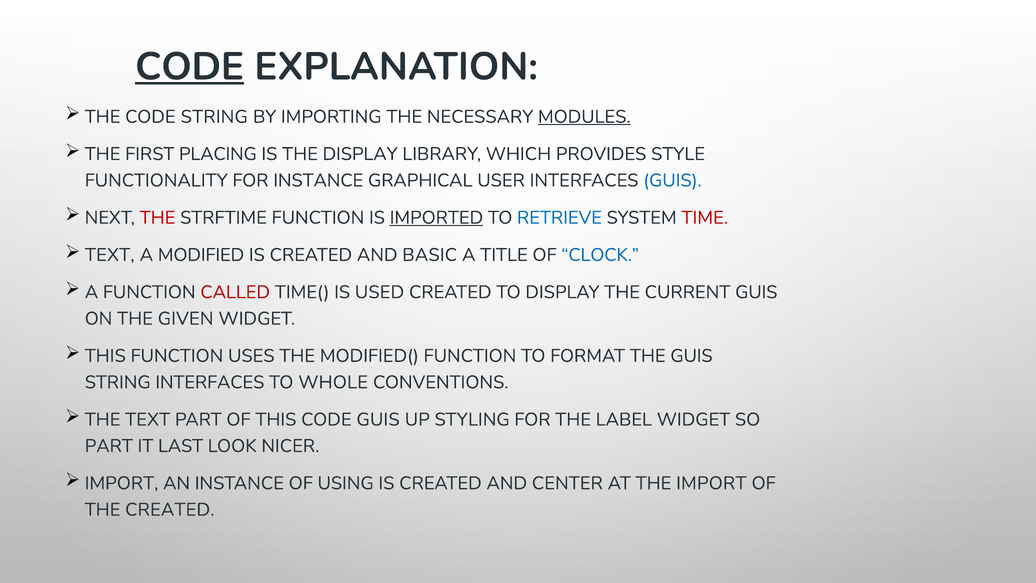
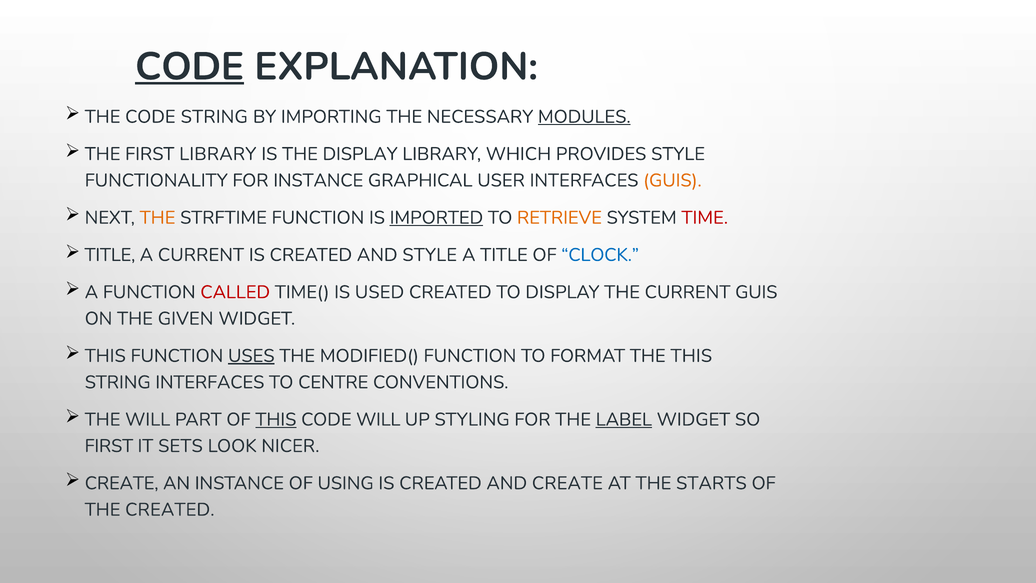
FIRST PLACING: PLACING -> LIBRARY (218, 154)
GUIS colour: blue -> orange (672, 180)
THE colour: red -> orange (158, 218)
RETRIEVE colour: blue -> orange (559, 218)
TEXT: TEXT -> TITLE (110, 255)
A MODIFIED: MODIFIED -> CURRENT (201, 255)
AND BASIC: BASIC -> STYLE (430, 255)
USES underline: none -> present (251, 356)
THE GUIS: GUIS -> THIS (691, 356)
WHOLE: WHOLE -> CENTRE (333, 382)
THE TEXT: TEXT -> WILL (148, 419)
THIS underline: none -> present (276, 419)
CODE GUIS: GUIS -> WILL (378, 419)
LABEL underline: none -> present (624, 419)
PART: PART -> FIRST (109, 446)
LAST: LAST -> SETS (180, 446)
IMPORT: IMPORT -> CREATE (122, 483)
AND CENTER: CENTER -> CREATE (567, 483)
THE IMPORT: IMPORT -> STARTS (711, 483)
